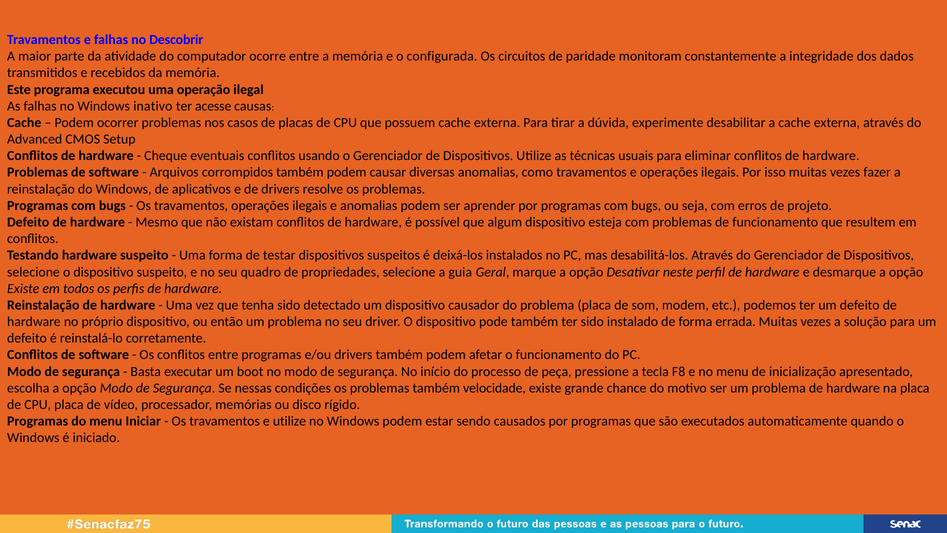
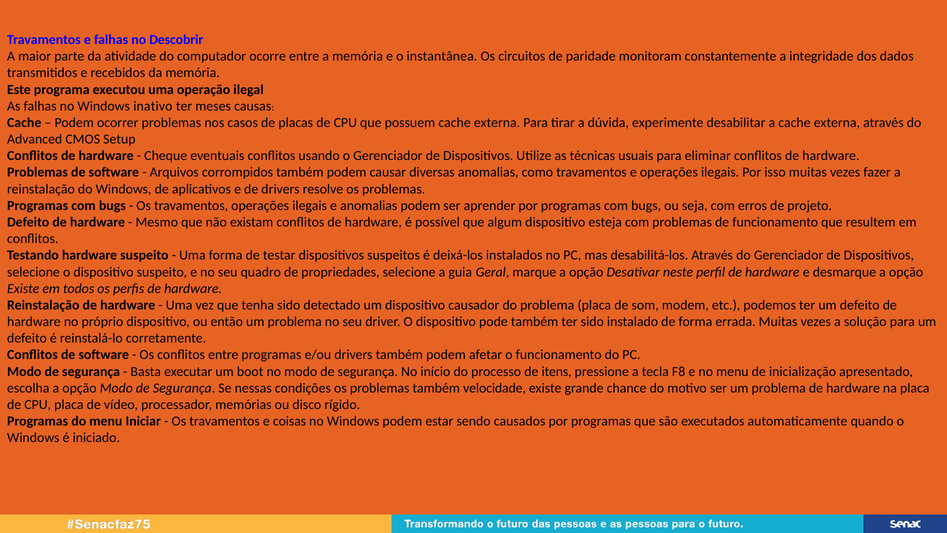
configurada: configurada -> instantânea (442, 56)
acesse: acesse -> meses (213, 106)
peça: peça -> itens (557, 371)
e utilize: utilize -> coisas (290, 421)
